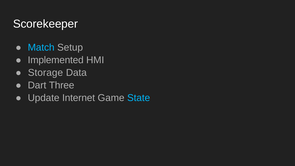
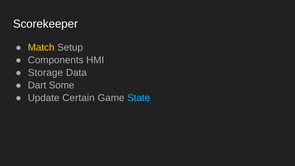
Match colour: light blue -> yellow (41, 47)
Implemented: Implemented -> Components (56, 60)
Three: Three -> Some (62, 85)
Internet: Internet -> Certain (78, 98)
